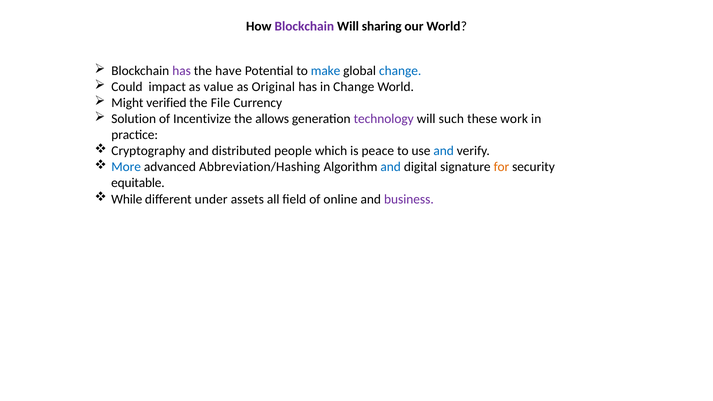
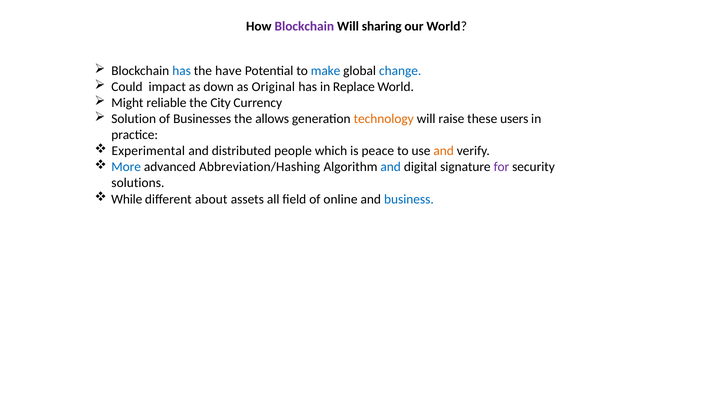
has colour: purple -> blue (182, 71)
value: value -> down (219, 87)
in Change: Change -> Replace (354, 87)
verified: verified -> reliable (166, 103)
File: File -> City (221, 103)
Incentivize: Incentivize -> Businesses (202, 119)
technology colour: purple -> orange (384, 119)
such: such -> raise (451, 119)
work: work -> users (514, 119)
Cryptography: Cryptography -> Experimental (148, 151)
and colour: blue -> orange (444, 151)
for colour: orange -> purple (501, 167)
equitable: equitable -> solutions (138, 183)
under: under -> about (211, 199)
business colour: purple -> blue (409, 199)
